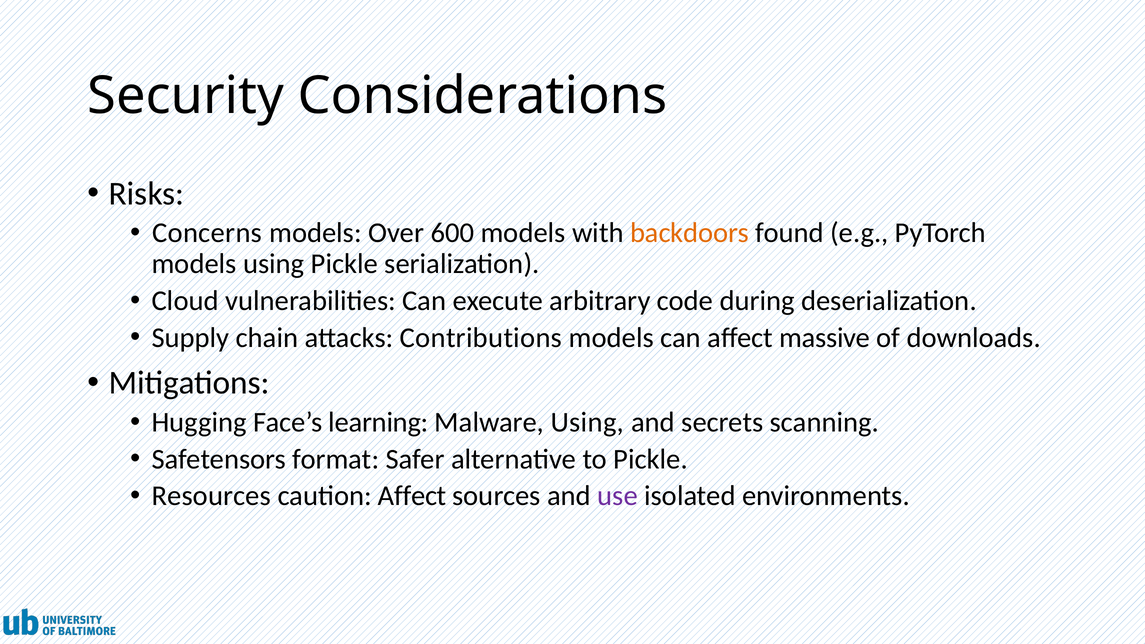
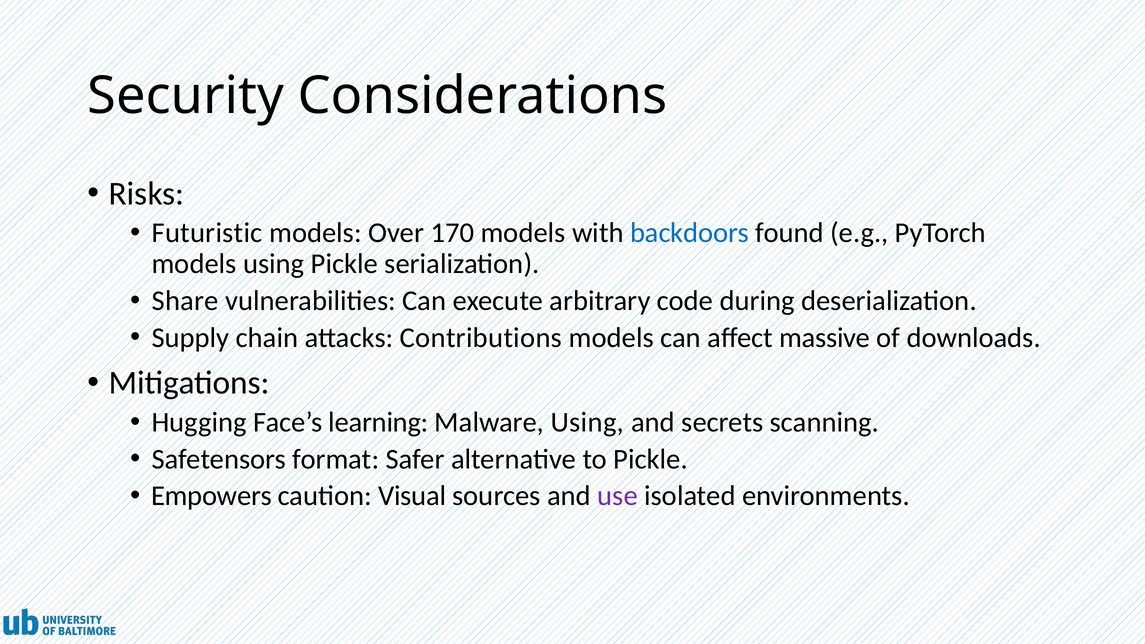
Concerns: Concerns -> Futuristic (207, 233)
600: 600 -> 170 (452, 233)
backdoors colour: orange -> blue (690, 233)
Cloud: Cloud -> Share (185, 301)
Resources: Resources -> Empowers (212, 496)
caution Affect: Affect -> Visual (412, 496)
